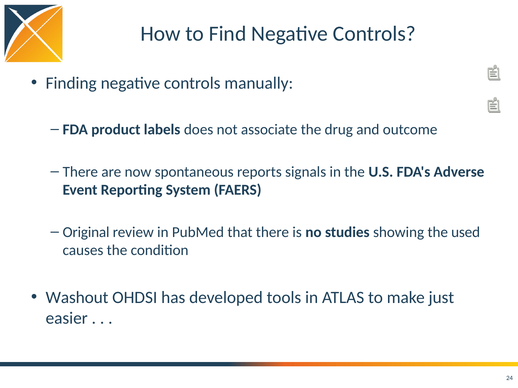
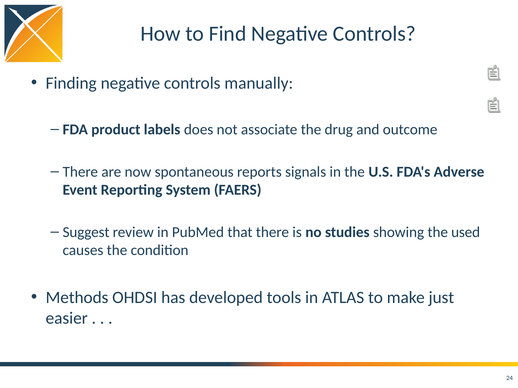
Original: Original -> Suggest (86, 232)
Washout: Washout -> Methods (77, 298)
